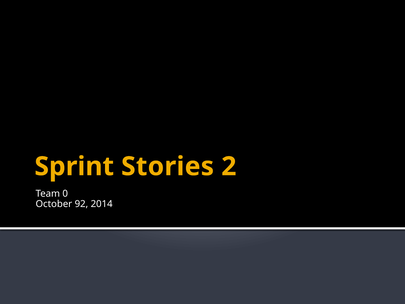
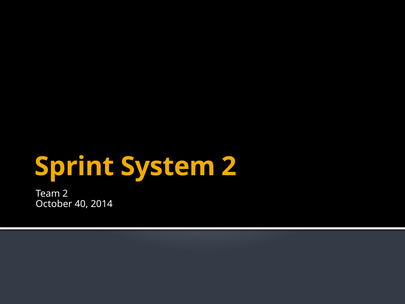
Stories: Stories -> System (168, 166)
Team 0: 0 -> 2 (65, 193)
92: 92 -> 40 (81, 204)
